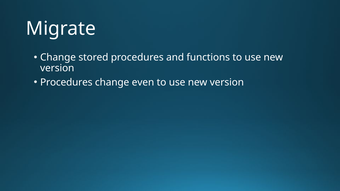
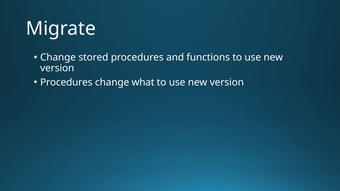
even: even -> what (143, 82)
